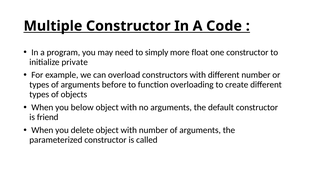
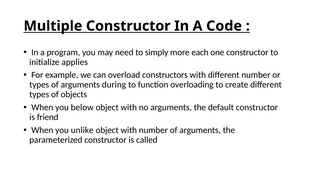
float: float -> each (200, 52)
private: private -> applies (75, 62)
before: before -> during (114, 85)
delete: delete -> unlike (82, 130)
